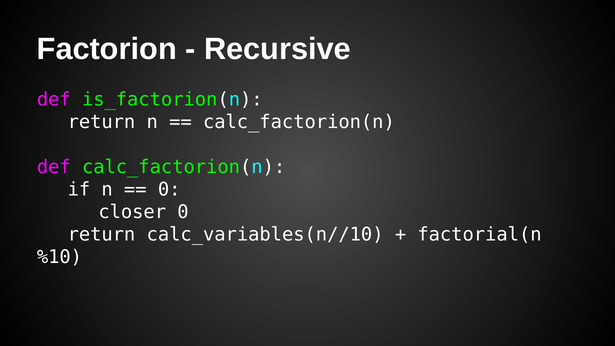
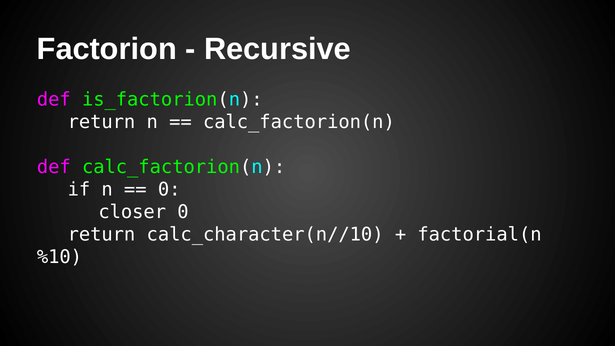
calc_variables(n//10: calc_variables(n//10 -> calc_character(n//10 (265, 235)
